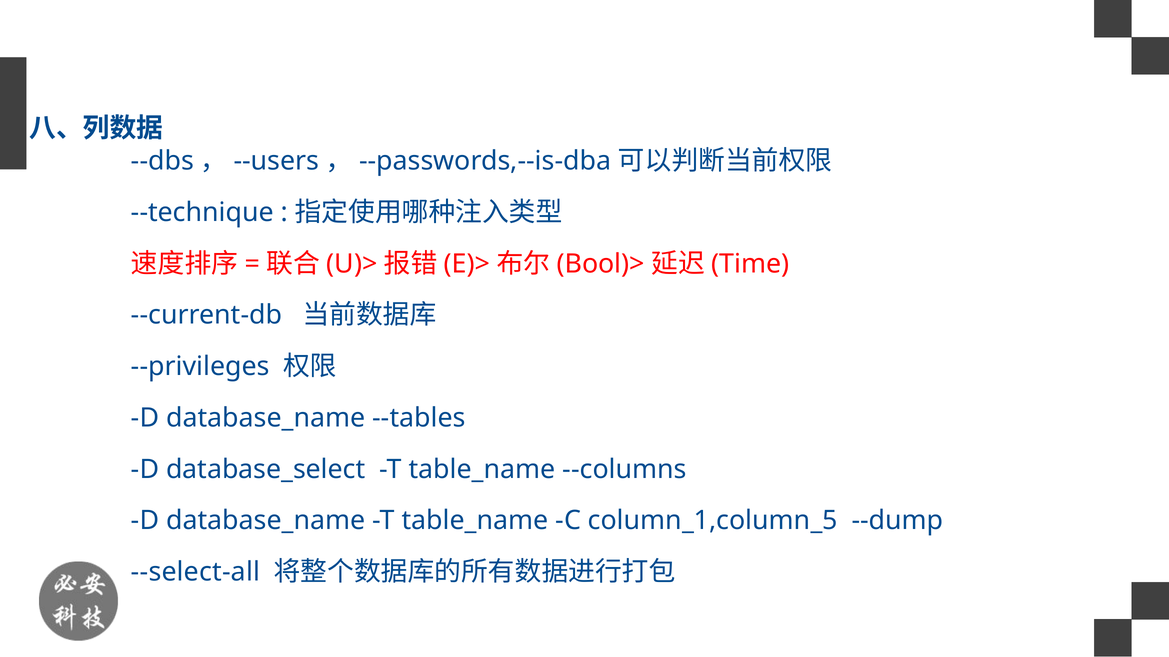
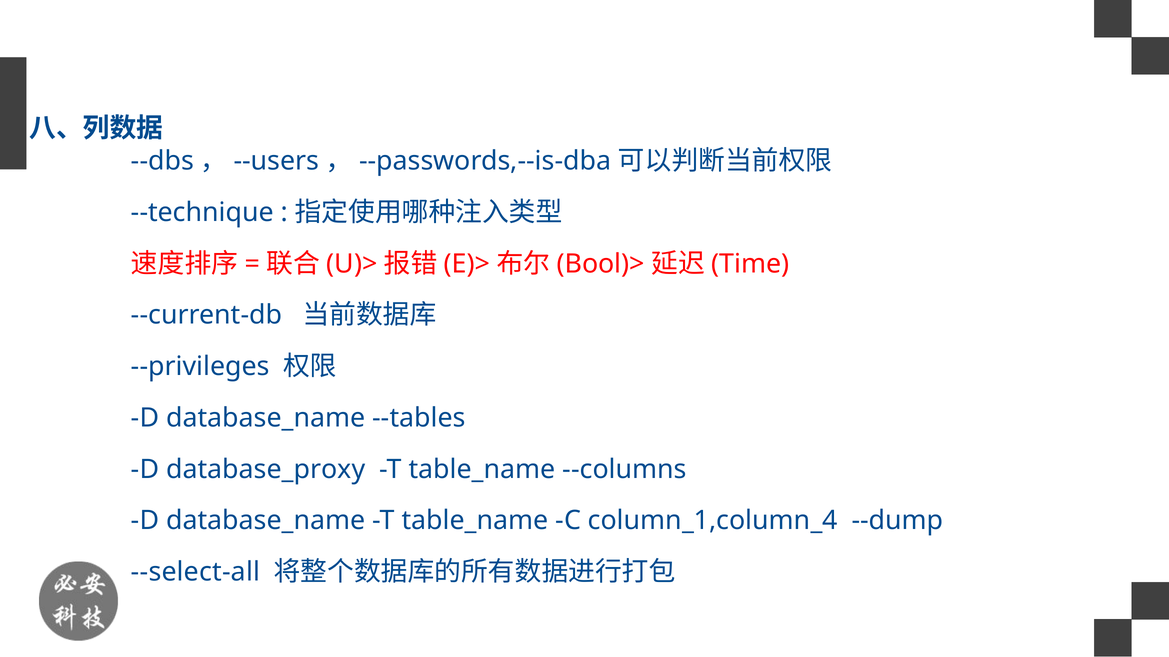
database_select: database_select -> database_proxy (266, 470)
column_1,column_5: column_1,column_5 -> column_1,column_4 (713, 521)
